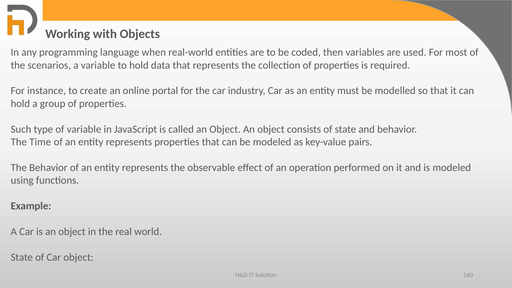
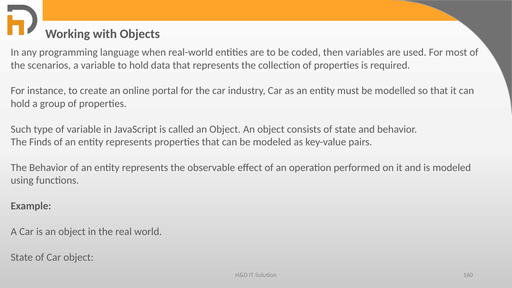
Time: Time -> Finds (40, 142)
